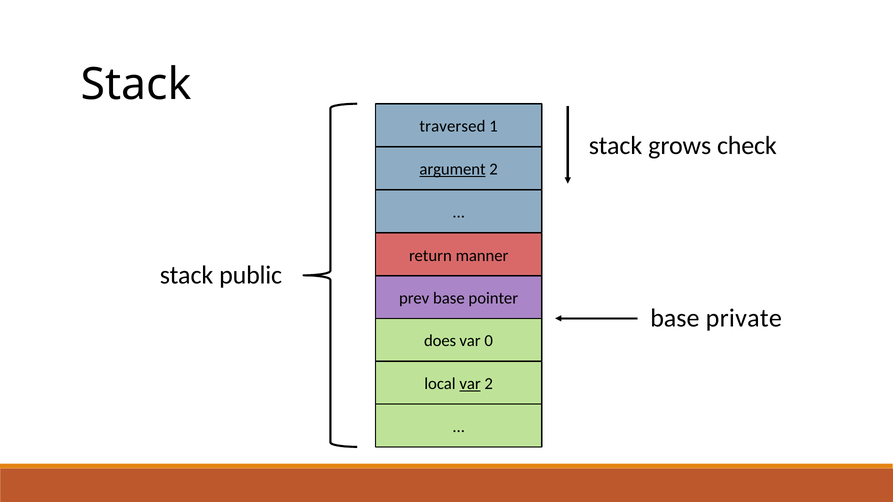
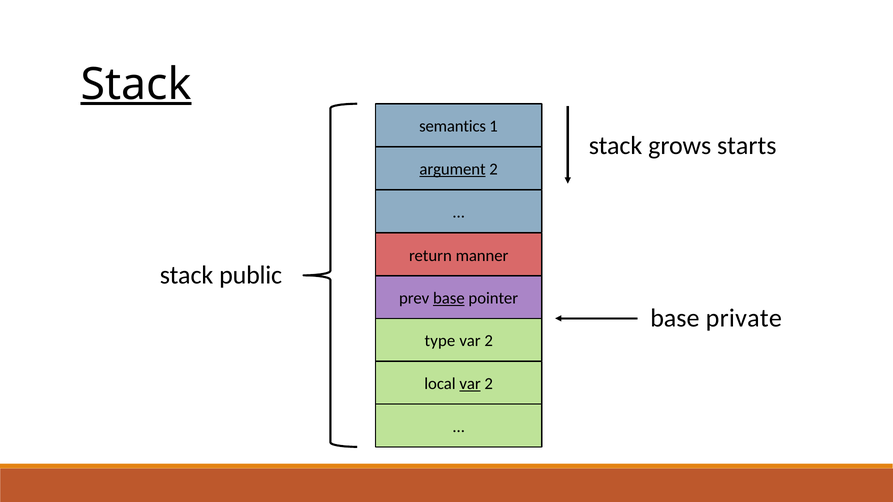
Stack underline: none -> present (136, 84)
traversed: traversed -> semantics (453, 126)
check: check -> starts (747, 146)
base underline: none -> present (449, 299)
does: does -> type (440, 341)
0: 0 -> 2 (489, 341)
